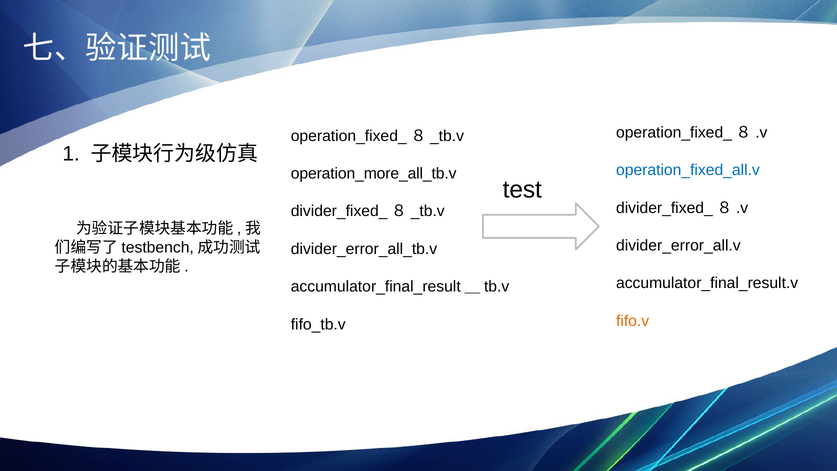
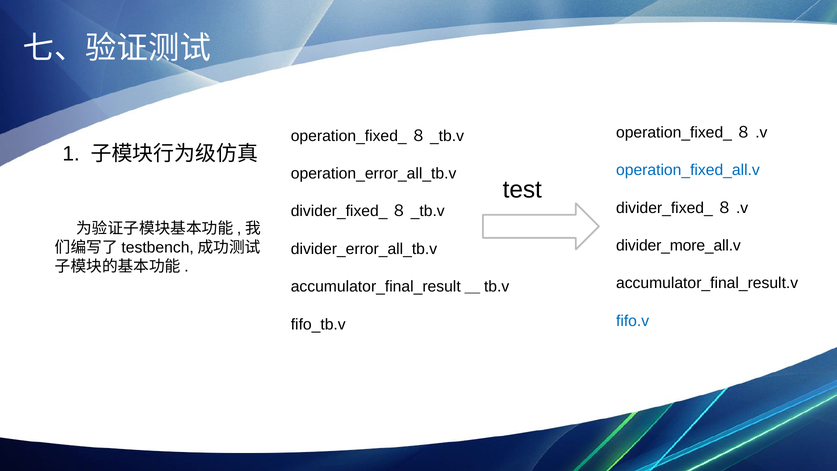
operation_more_all_tb.v: operation_more_all_tb.v -> operation_error_all_tb.v (374, 174)
divider_error_all.v: divider_error_all.v -> divider_more_all.v (678, 245)
fifo.v colour: orange -> blue (633, 321)
